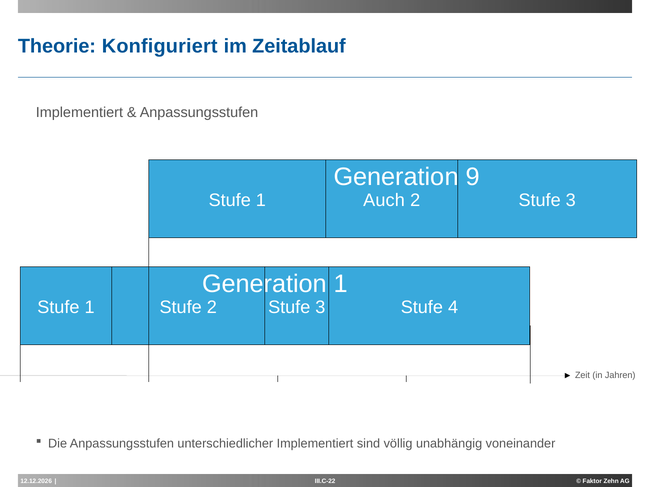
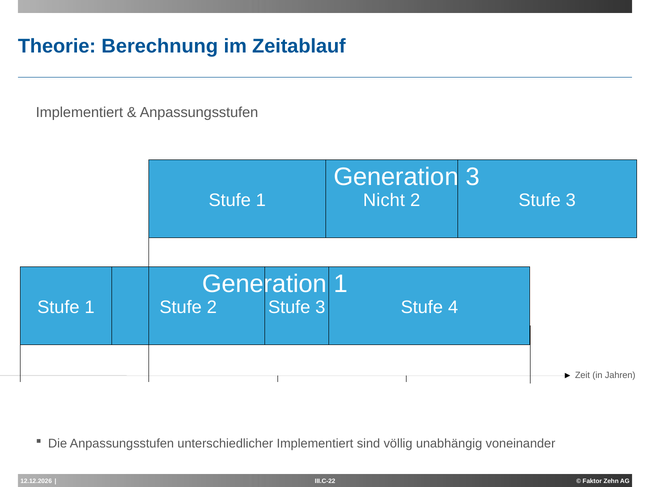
Konfiguriert: Konfiguriert -> Berechnung (160, 46)
Generation 9: 9 -> 3 (473, 177)
Auch: Auch -> Nicht (384, 200)
